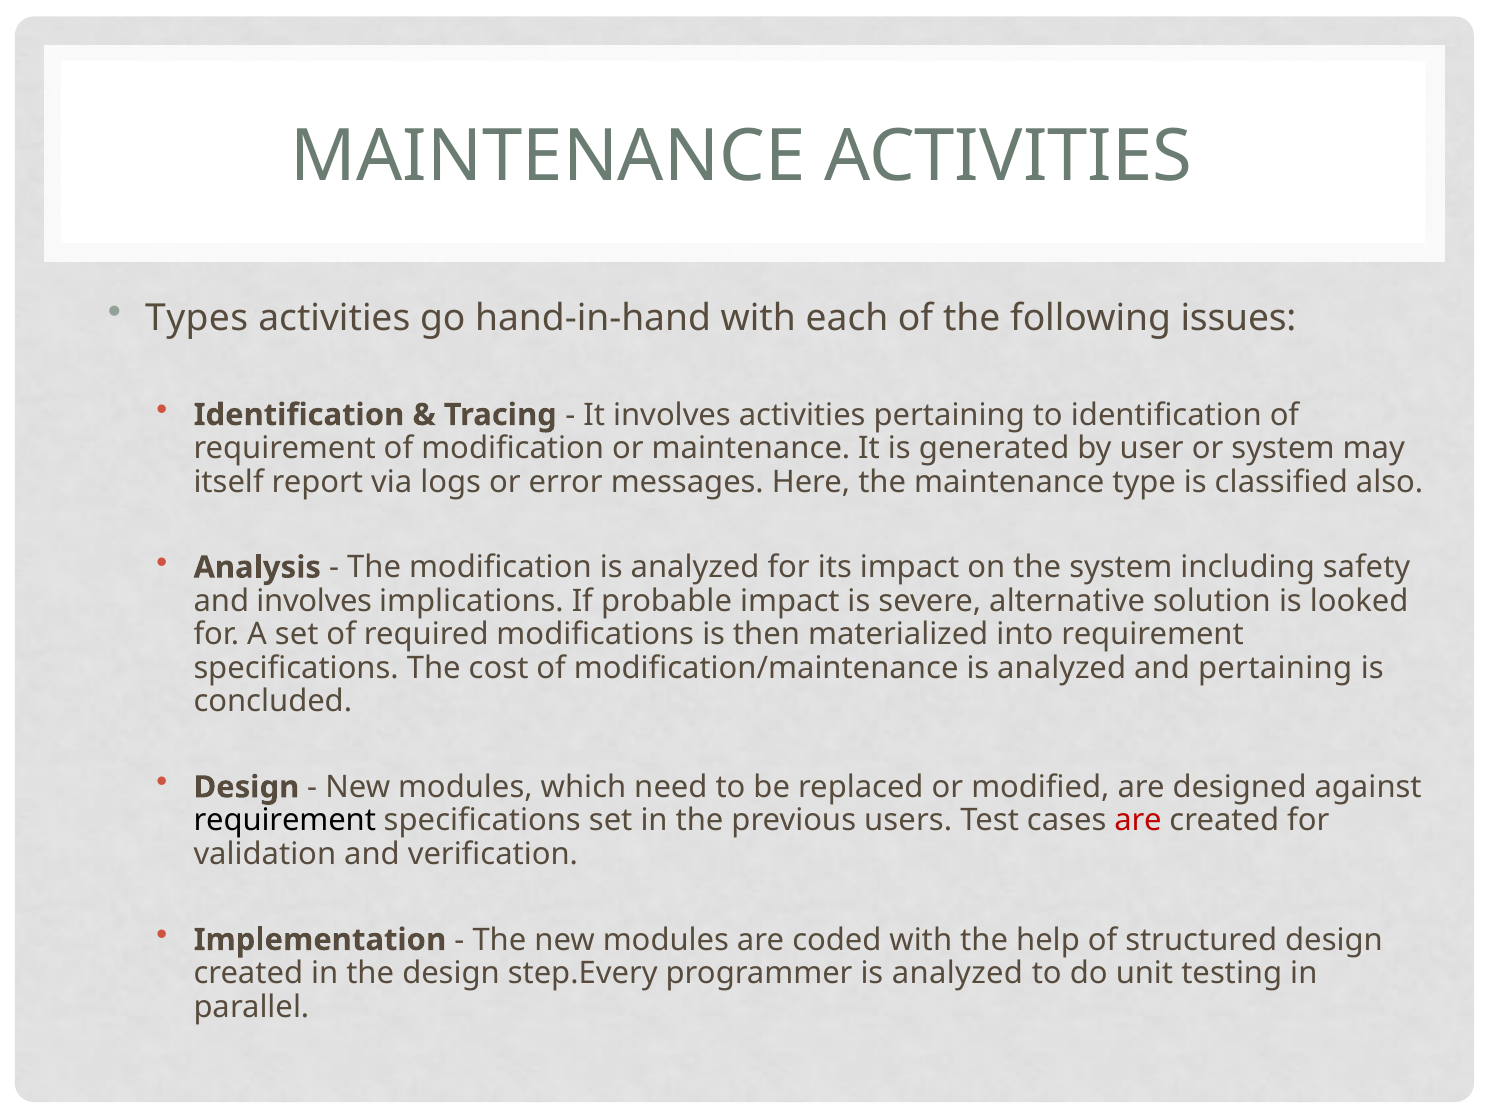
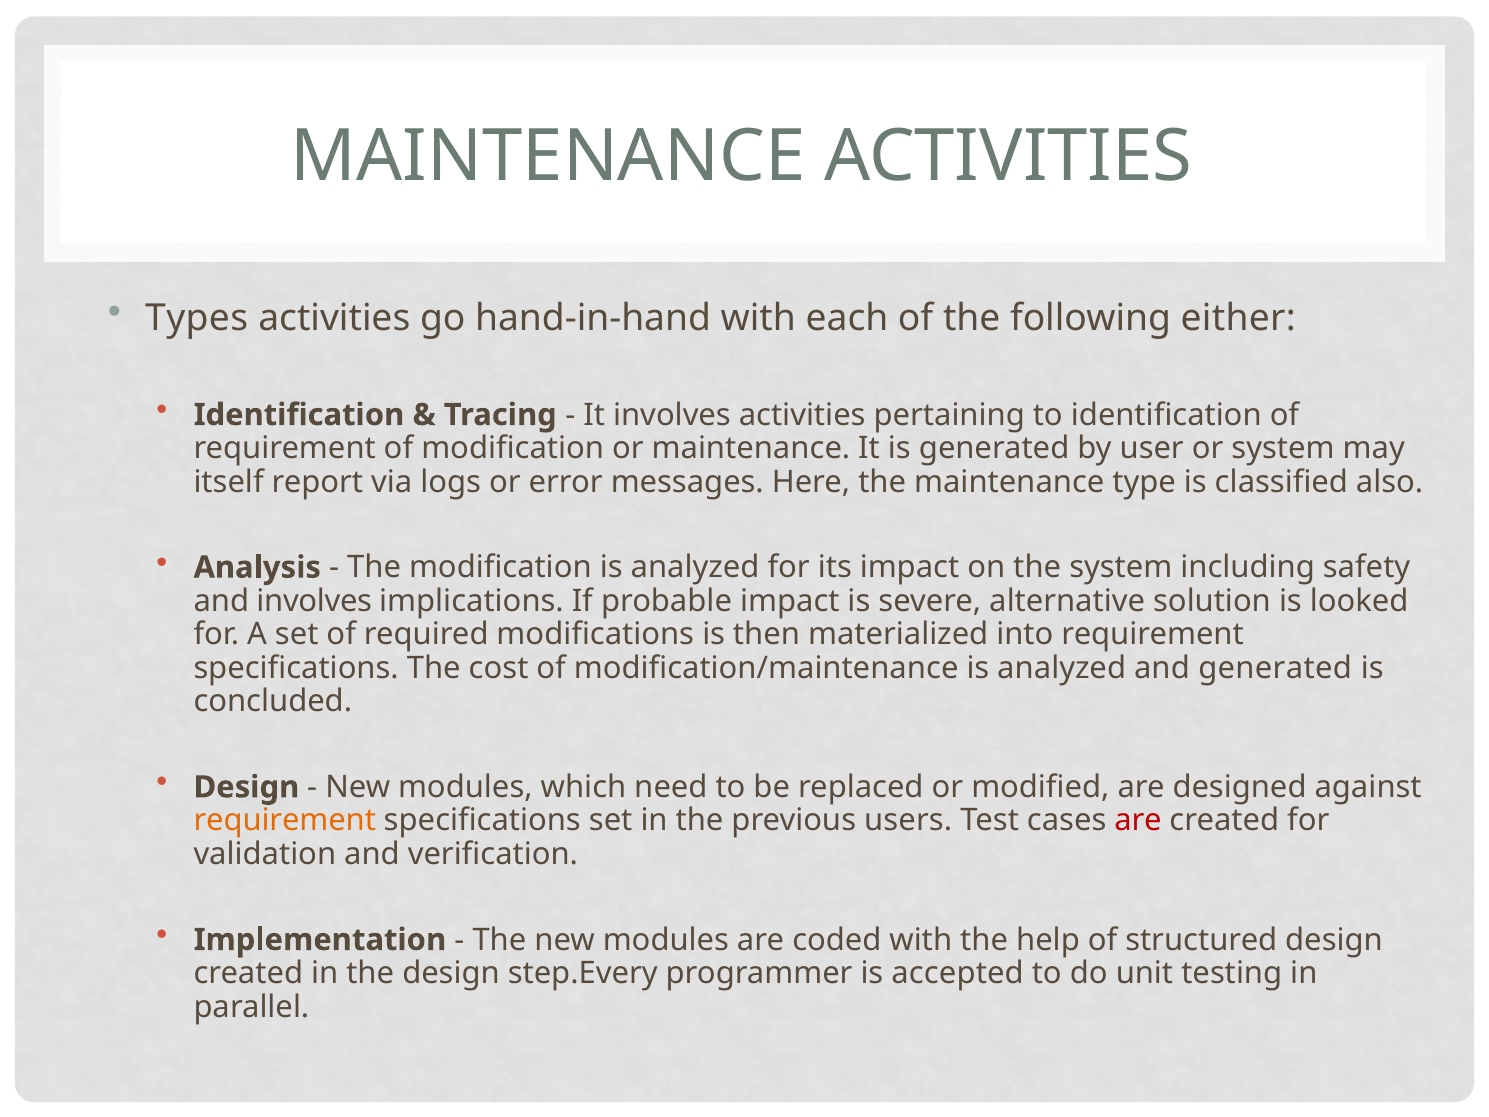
issues: issues -> either (1238, 318)
and pertaining: pertaining -> generated (1275, 668)
requirement colour: black -> orange (285, 821)
programmer is analyzed: analyzed -> accepted (958, 973)
